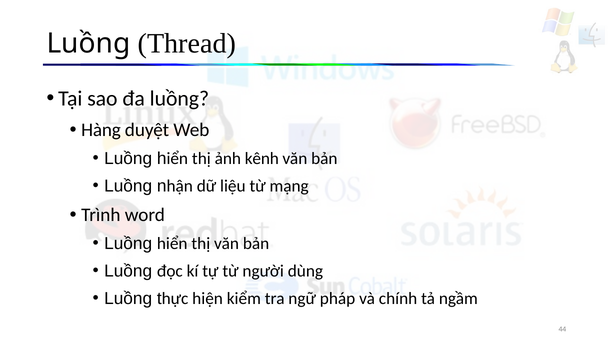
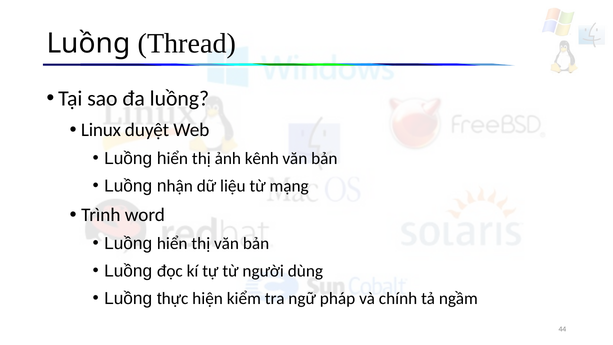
Hàng: Hàng -> Linux (101, 130)
